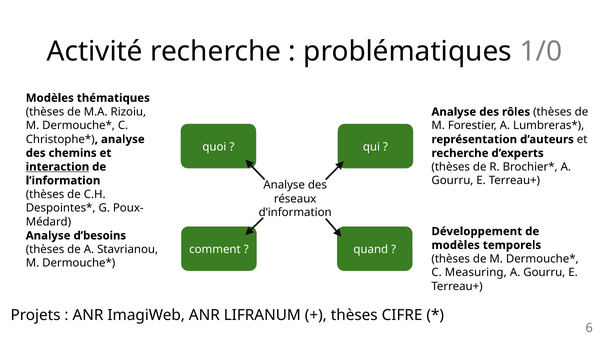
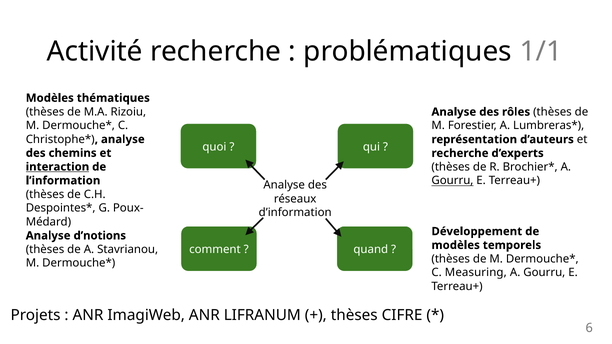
1/0: 1/0 -> 1/1 (541, 51)
Gourru underline: none -> present (452, 181)
d’besoins: d’besoins -> d’notions (100, 236)
